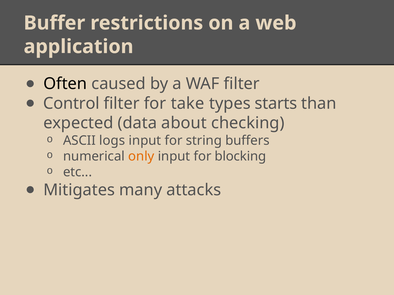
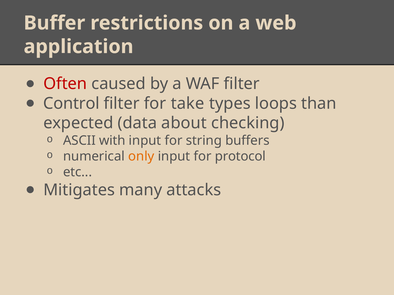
Often colour: black -> red (65, 84)
starts: starts -> loops (276, 104)
logs: logs -> with (112, 141)
blocking: blocking -> protocol (240, 157)
